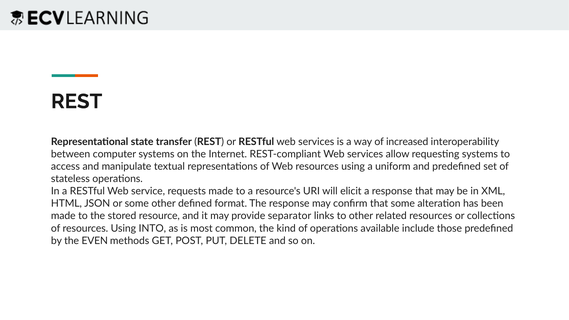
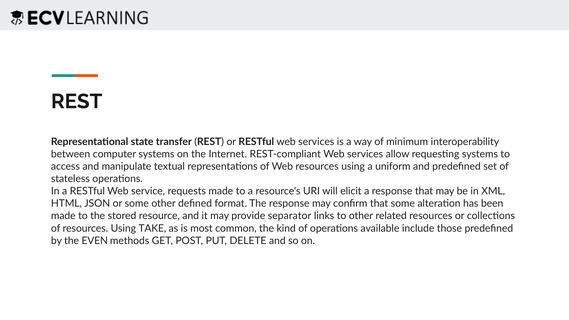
increased: increased -> minimum (407, 142)
INTO: INTO -> TAKE (152, 228)
